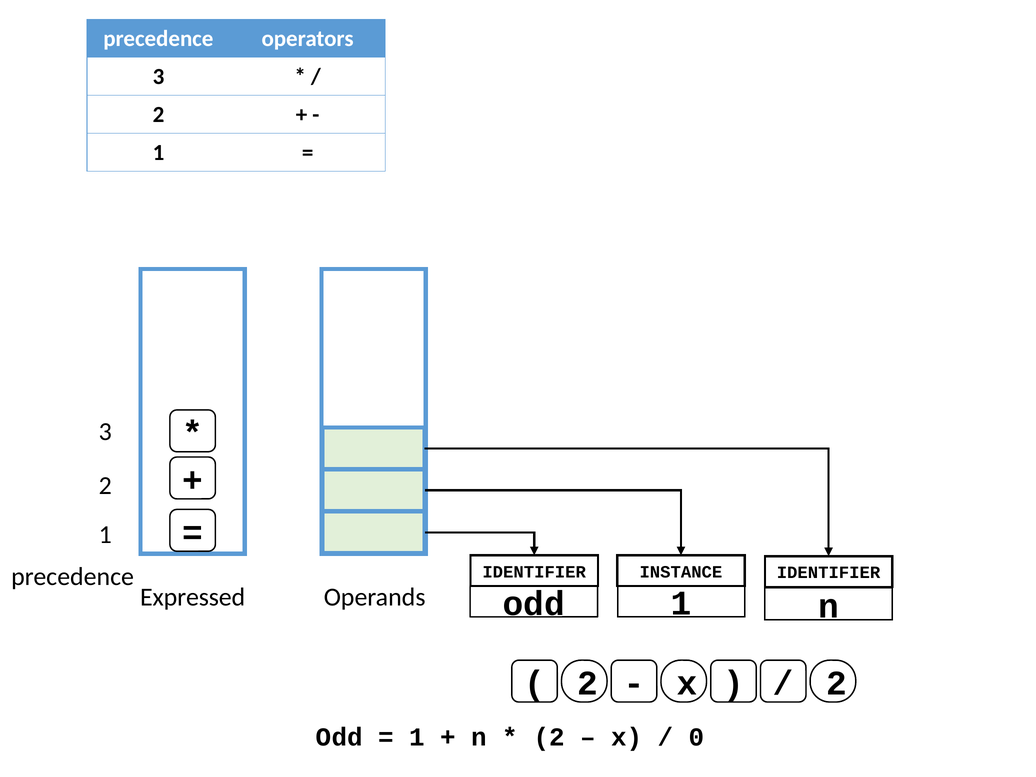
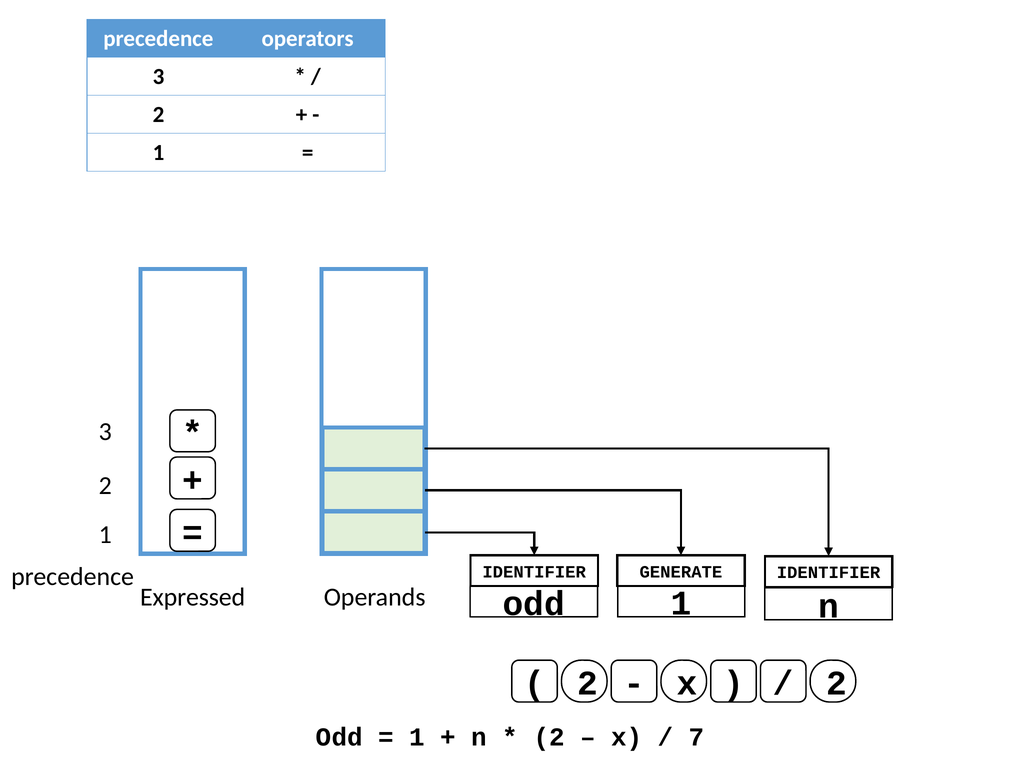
INSTANCE: INSTANCE -> GENERATE (681, 572)
0: 0 -> 7 (697, 737)
